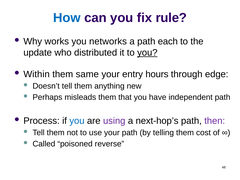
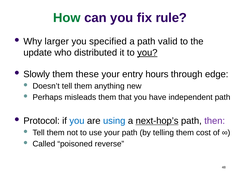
How colour: blue -> green (67, 18)
works: works -> larger (57, 41)
networks: networks -> specified (108, 41)
each: each -> valid (168, 41)
Within: Within -> Slowly (37, 74)
same: same -> these (87, 74)
Process: Process -> Protocol (42, 121)
using colour: purple -> blue (114, 121)
next-hop’s underline: none -> present (157, 121)
